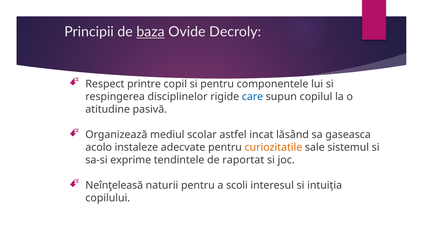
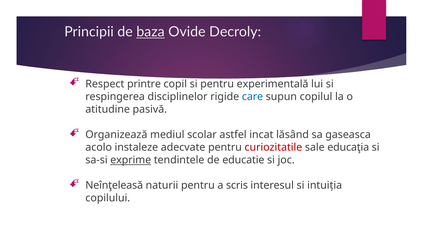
componentele: componentele -> experimentală (273, 84)
curiozitatile colour: orange -> red (273, 147)
sistemul: sistemul -> educaţia (348, 147)
exprime underline: none -> present (131, 160)
raportat: raportat -> educatie (243, 160)
scoli: scoli -> scris (237, 185)
